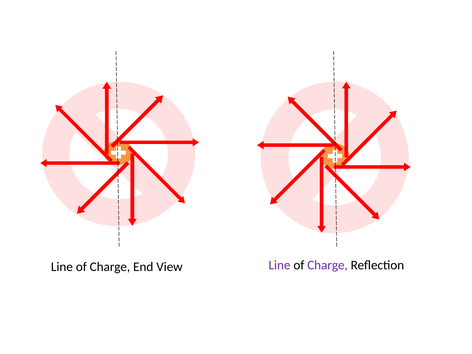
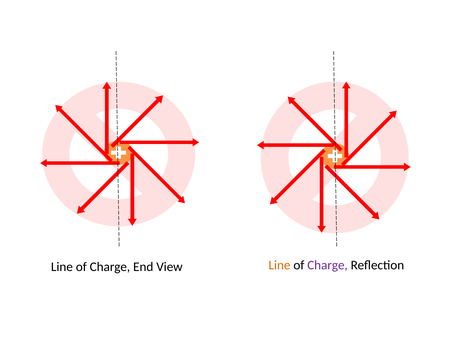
Line colour: purple -> orange (279, 265)
